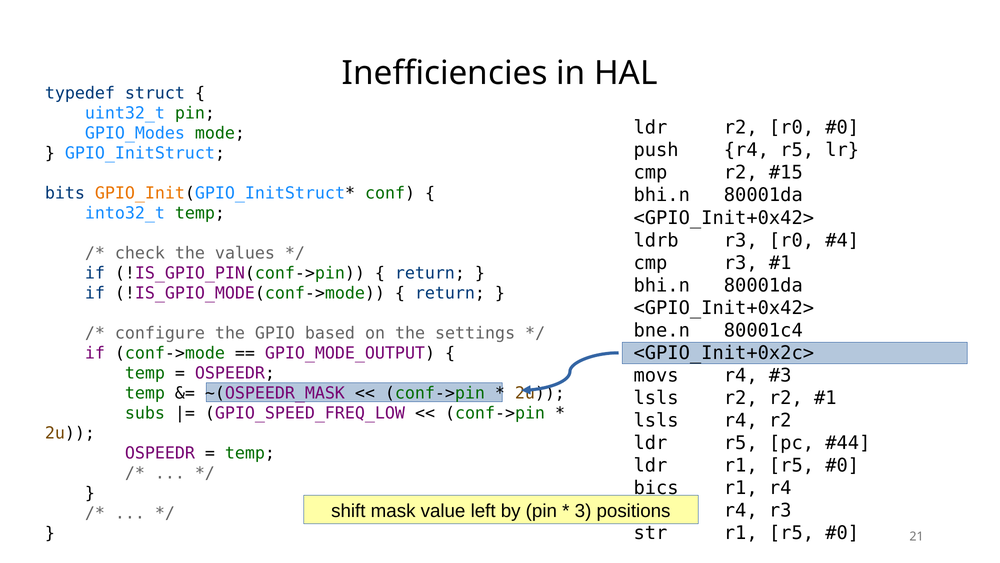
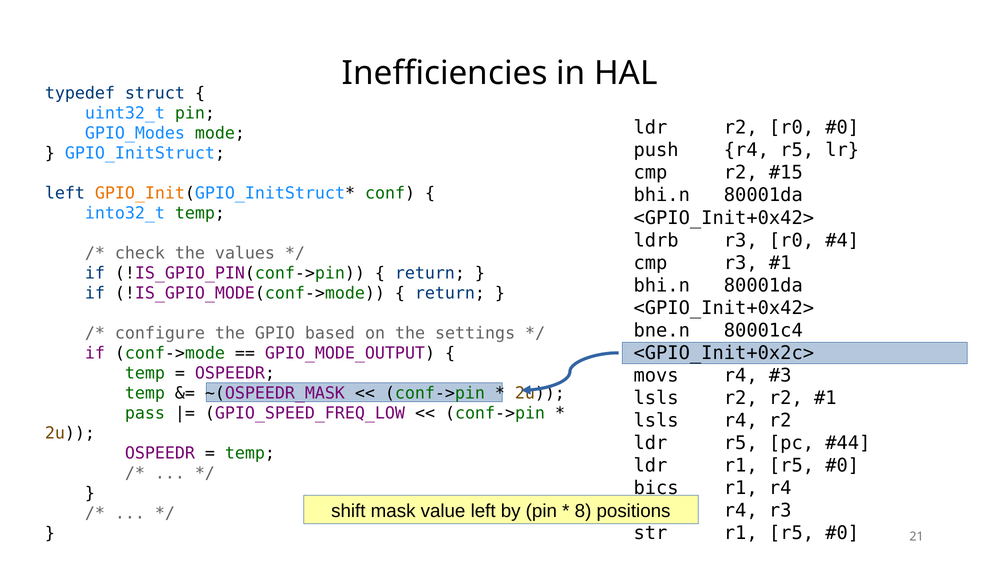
bits: bits -> left (65, 193)
subs: subs -> pass (145, 413)
3: 3 -> 8 (583, 510)
